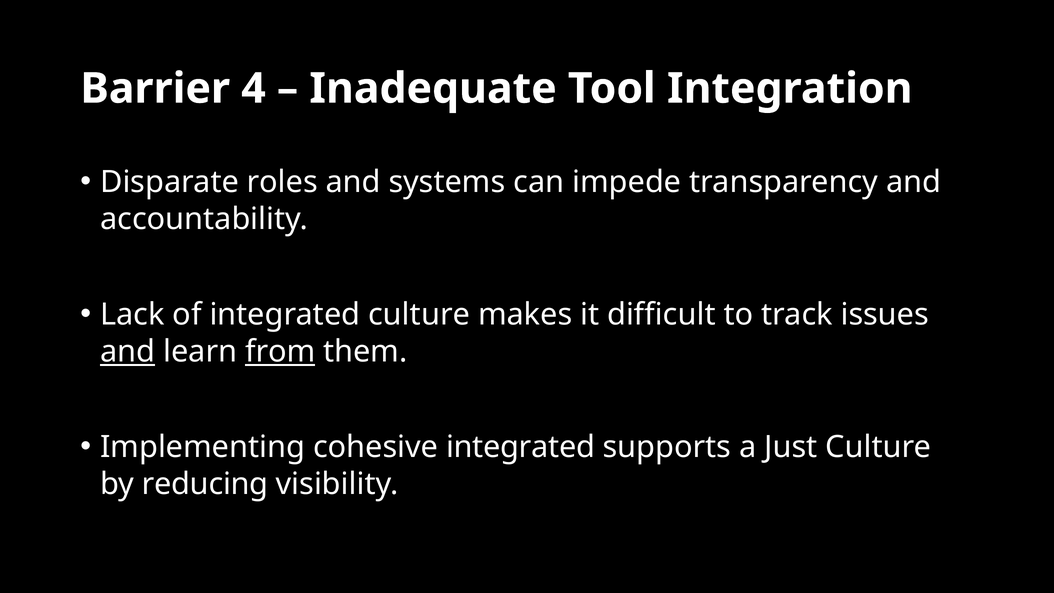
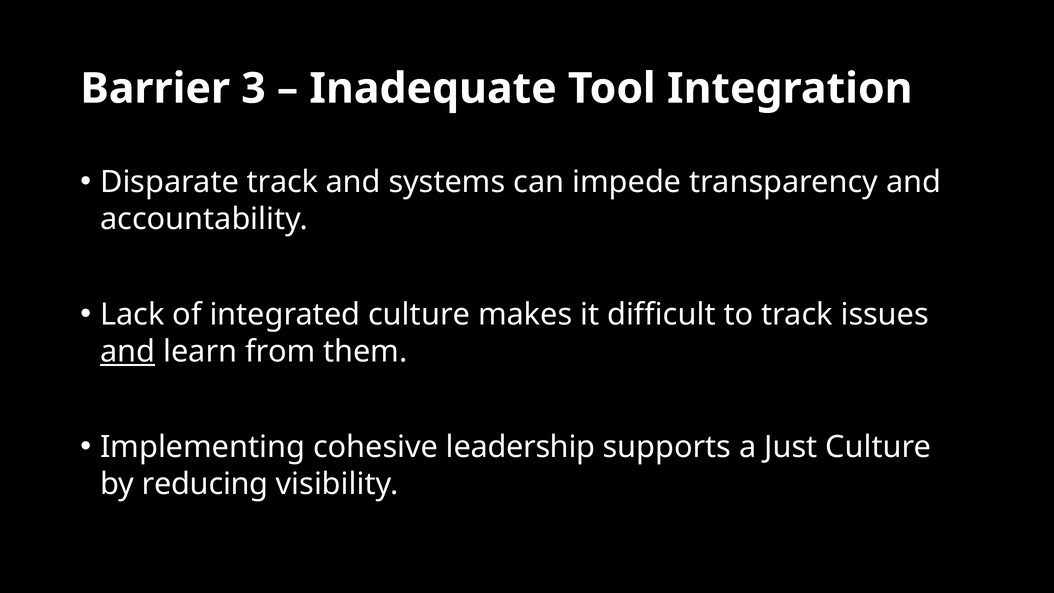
4: 4 -> 3 (253, 89)
Disparate roles: roles -> track (282, 182)
from underline: present -> none (280, 352)
cohesive integrated: integrated -> leadership (521, 447)
